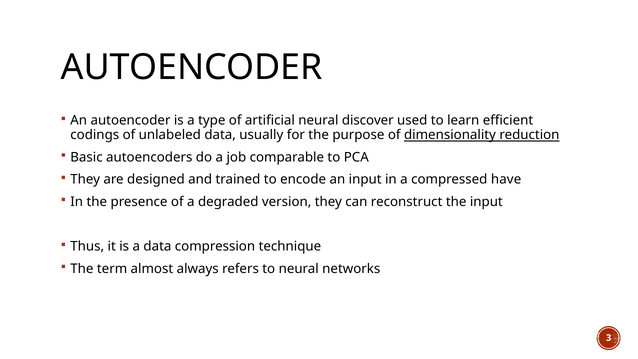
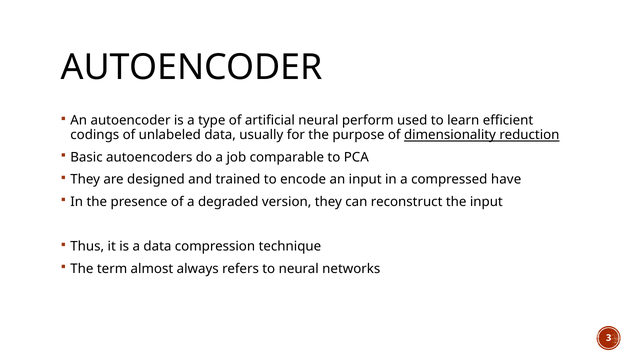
discover: discover -> perform (368, 121)
